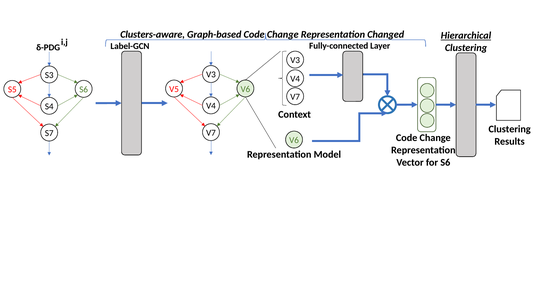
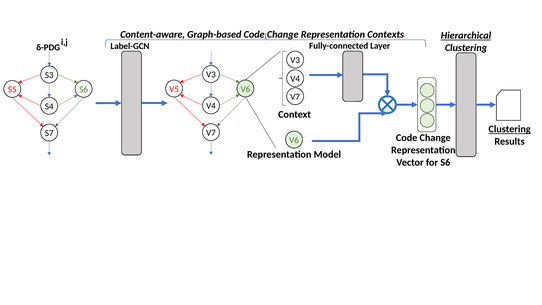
Clusters-aware: Clusters-aware -> Content-aware (153, 35)
Changed: Changed -> Contexts (386, 35)
Clustering underline: none -> present (510, 129)
